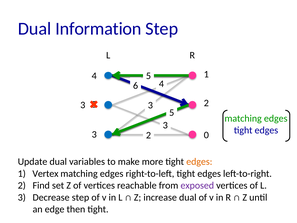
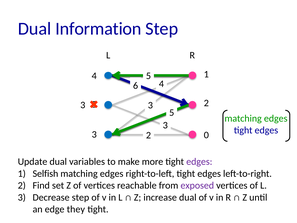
edges colour: orange -> purple (199, 162)
Vertex: Vertex -> Selfish (45, 173)
then: then -> they (76, 209)
